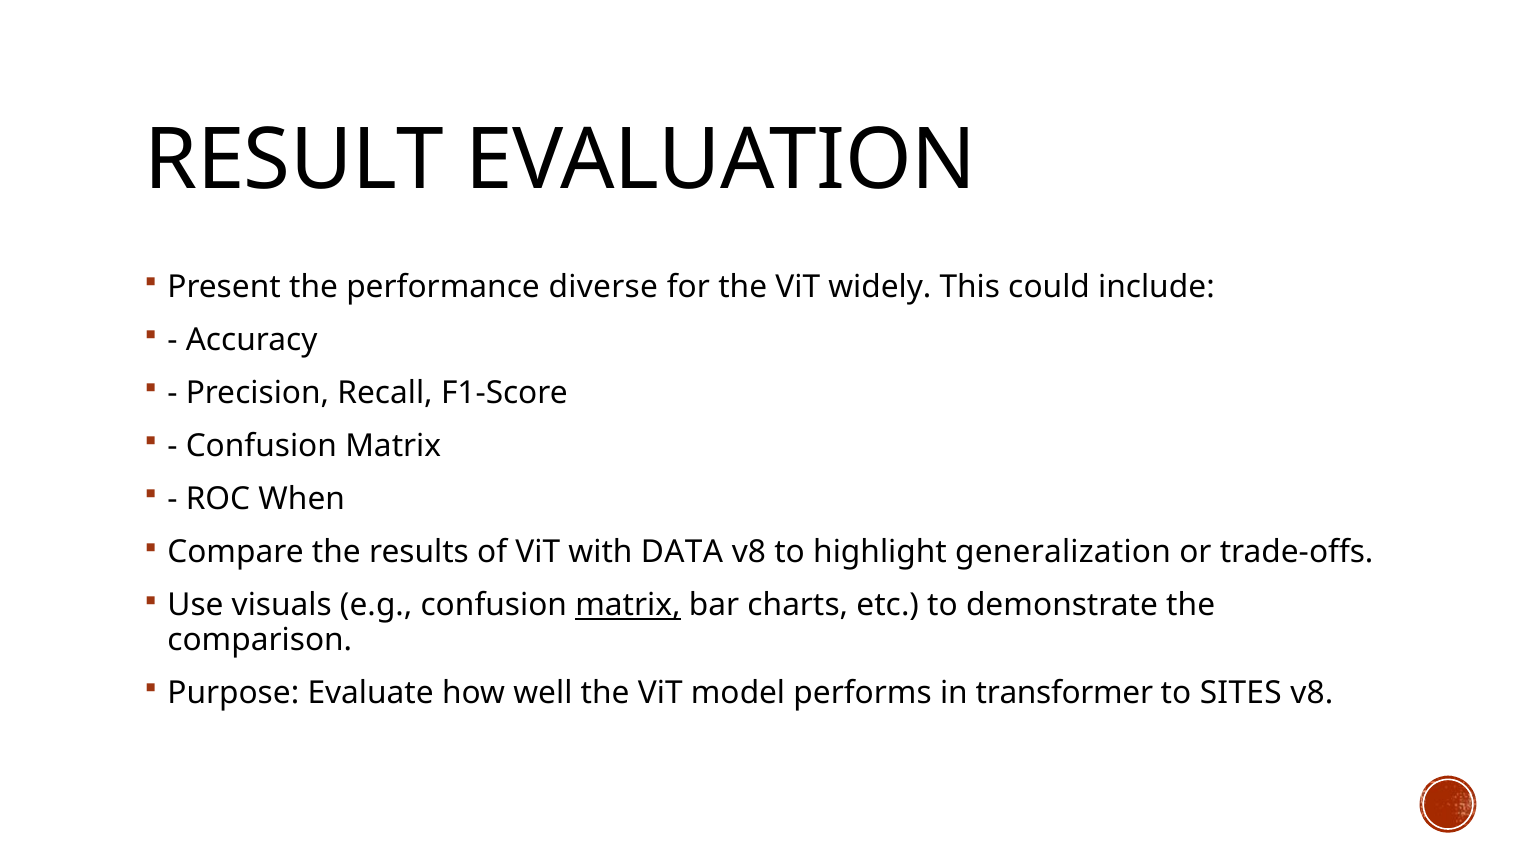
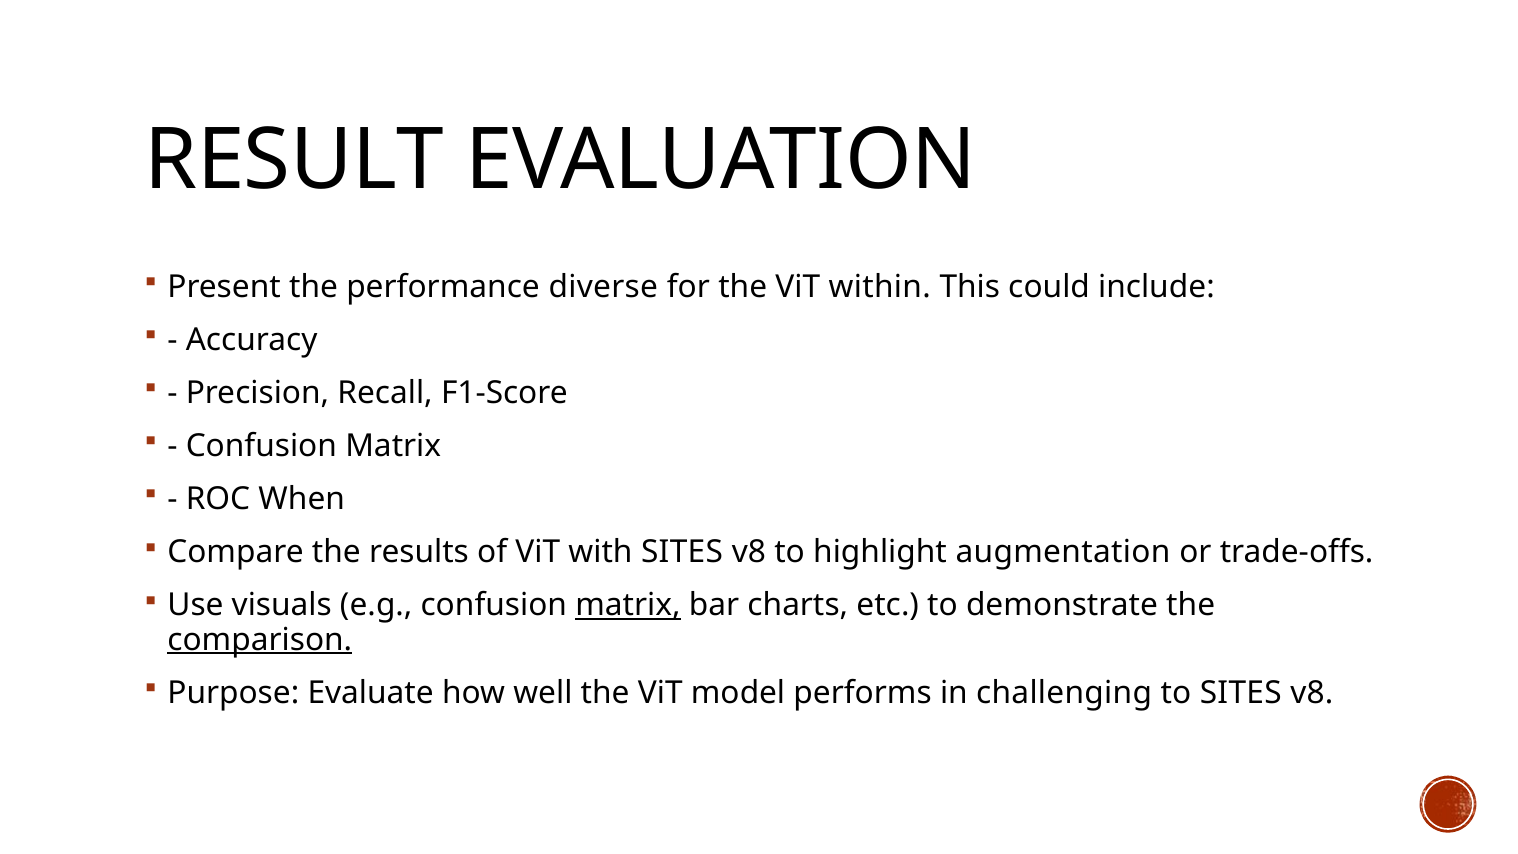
widely: widely -> within (880, 287)
with DATA: DATA -> SITES (682, 552)
generalization: generalization -> augmentation (1063, 552)
comparison underline: none -> present (260, 640)
transformer: transformer -> challenging (1064, 693)
